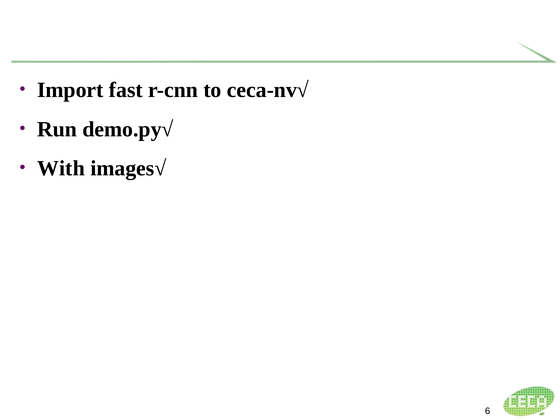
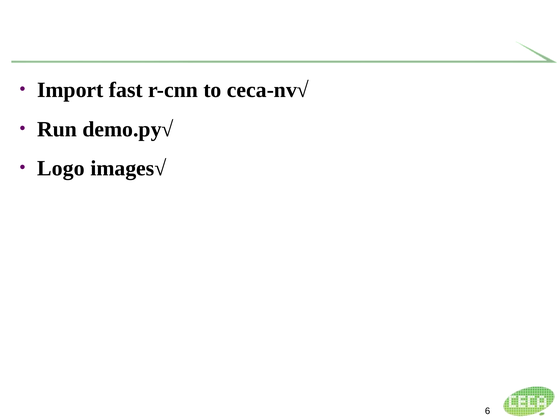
With: With -> Logo (61, 168)
